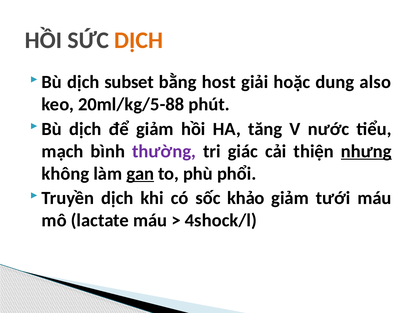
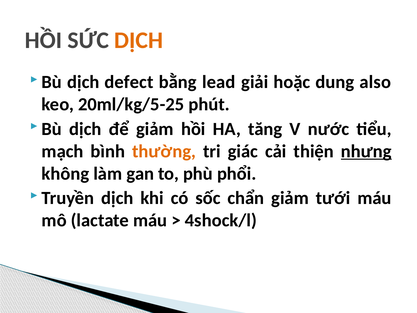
subset: subset -> defect (129, 82)
host: host -> lead (219, 82)
20ml/kg/5-88: 20ml/kg/5-88 -> 20ml/kg/5-25 (131, 104)
thường colour: purple -> orange (164, 151)
gan underline: present -> none (140, 173)
khảo: khảo -> chẩn (246, 198)
